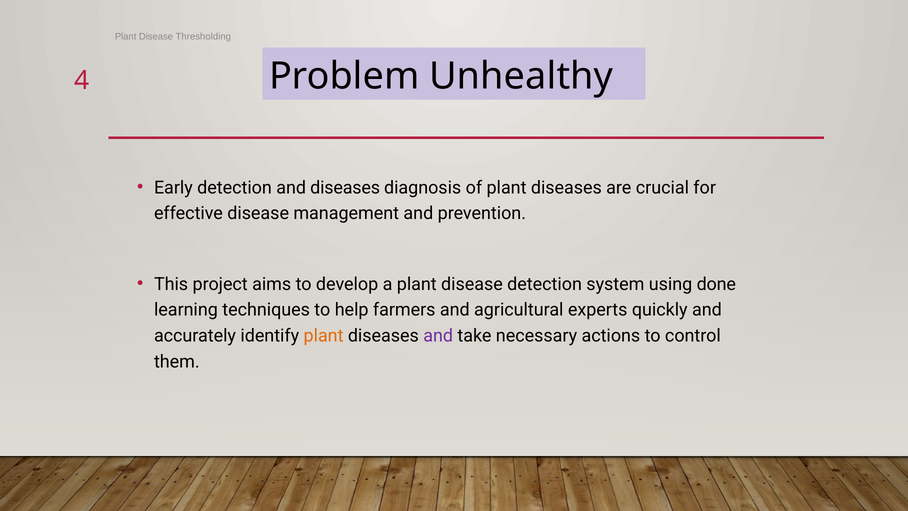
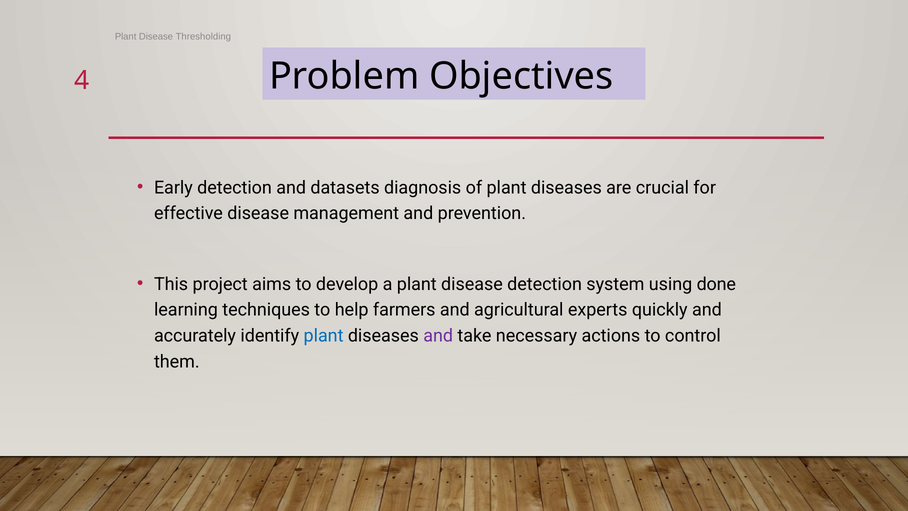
Unhealthy: Unhealthy -> Objectives (521, 76)
and diseases: diseases -> datasets (345, 188)
plant colour: orange -> blue (324, 336)
